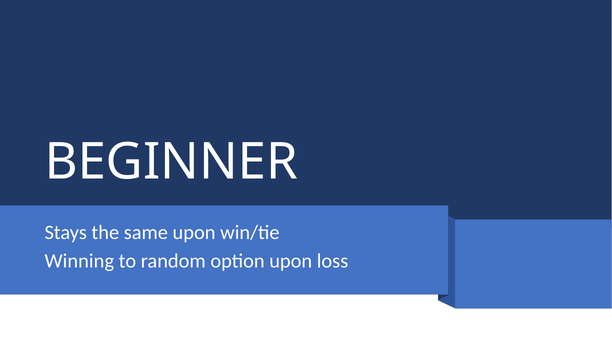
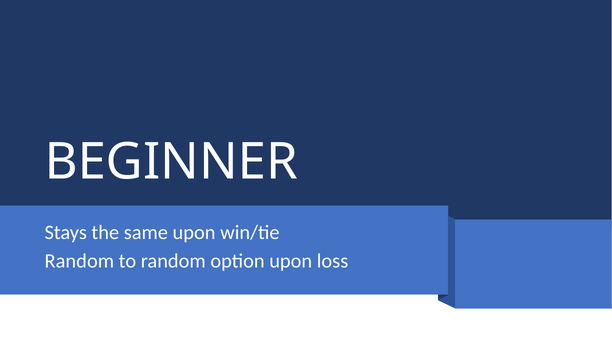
Winning: Winning -> Random (79, 261)
